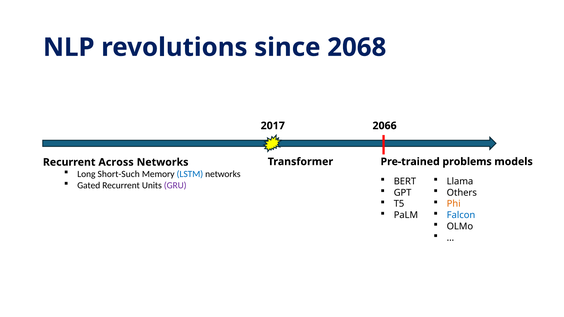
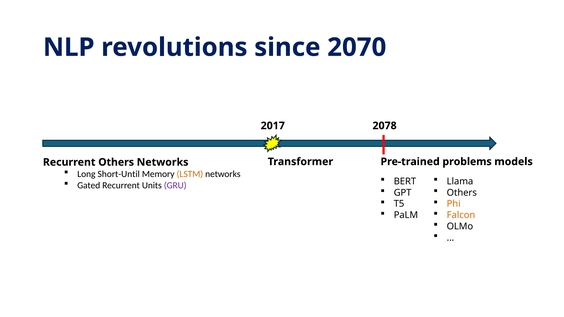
2068: 2068 -> 2070 (357, 47)
2066: 2066 -> 2078 (385, 126)
Recurrent Across: Across -> Others (116, 162)
Short-Such: Short-Such -> Short-Until (119, 174)
LSTM colour: blue -> orange (190, 174)
Falcon colour: blue -> orange (461, 215)
